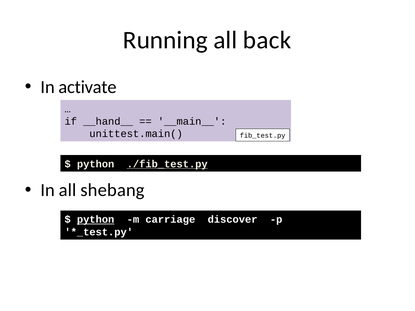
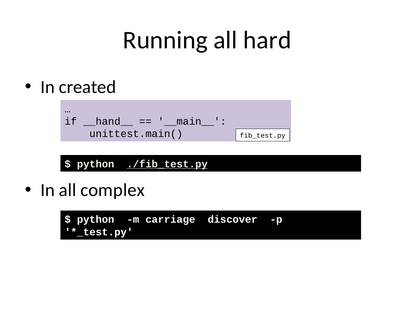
back: back -> hard (267, 40)
activate: activate -> created (88, 87)
shebang: shebang -> complex (113, 190)
python underline: present -> none (96, 220)
